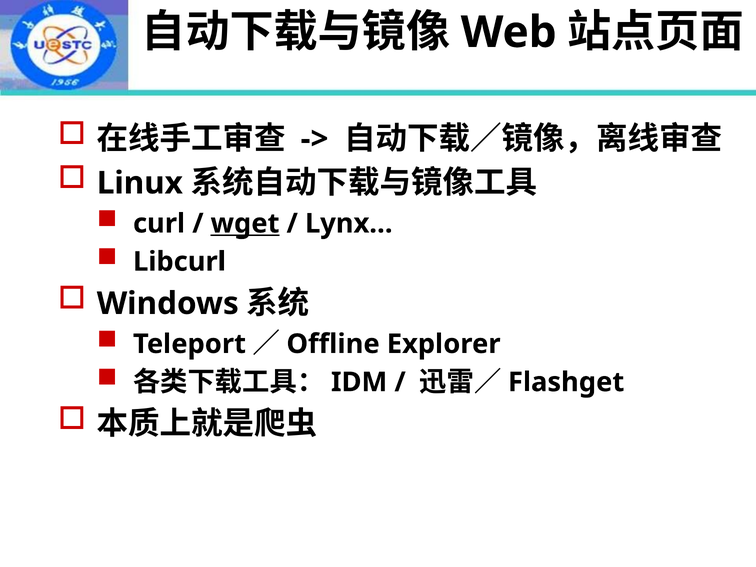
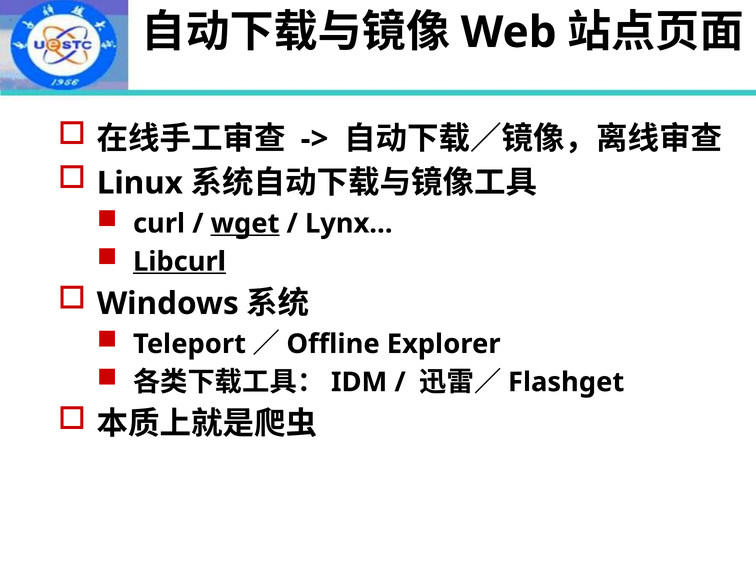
Libcurl underline: none -> present (179, 262)
